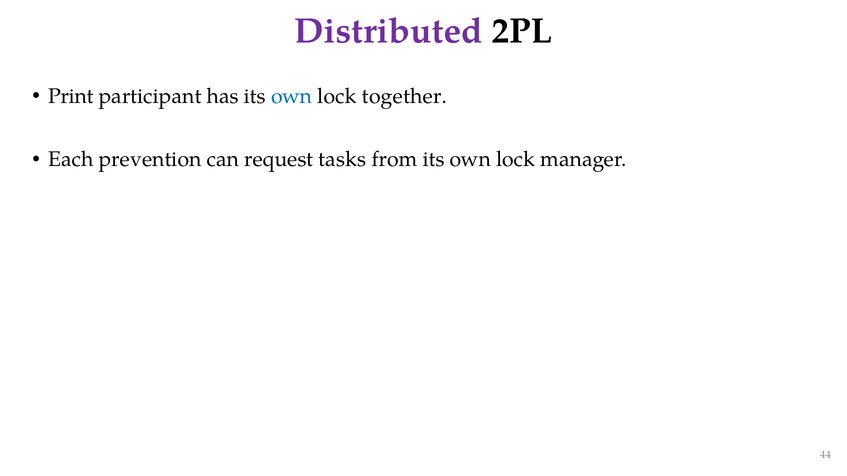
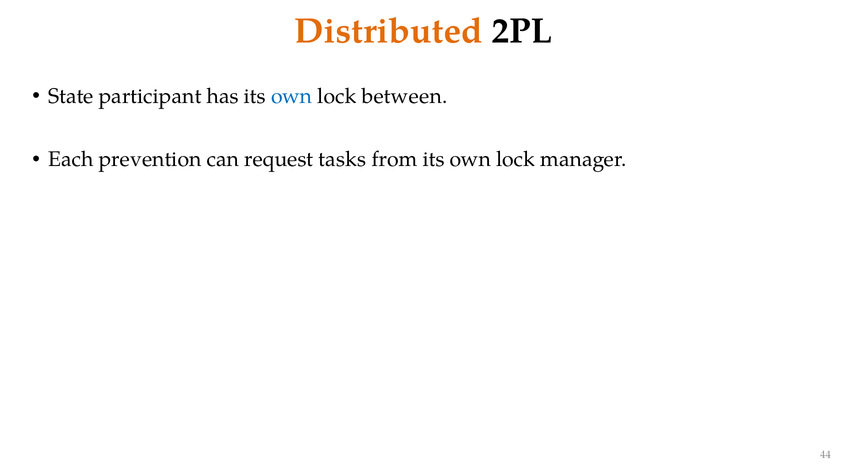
Distributed colour: purple -> orange (389, 31)
Print: Print -> State (71, 96)
together: together -> between (404, 96)
